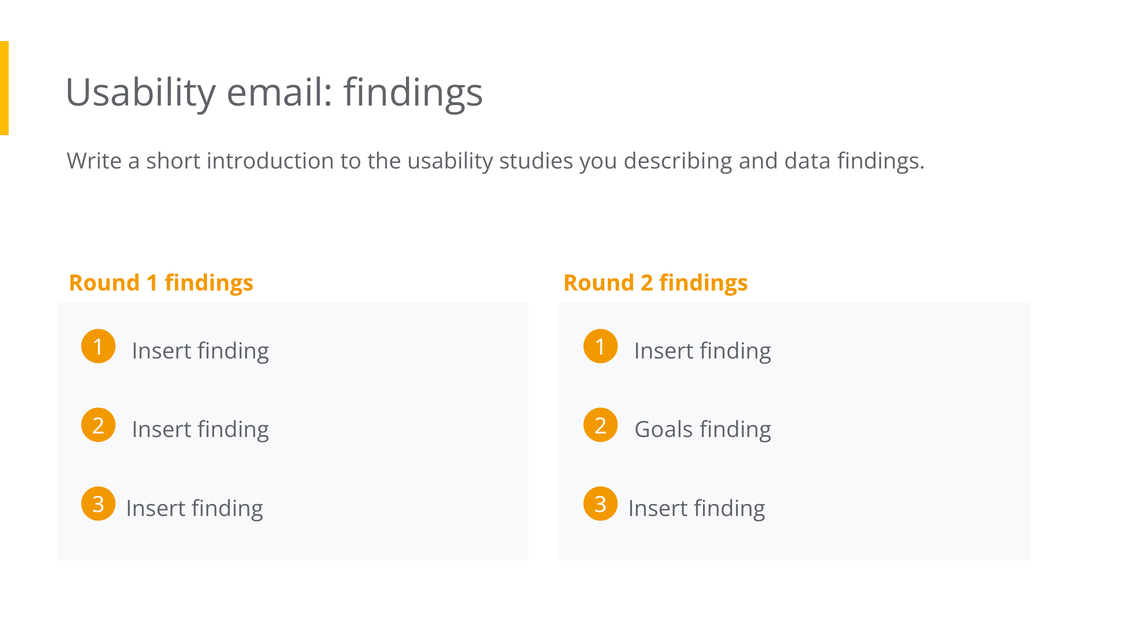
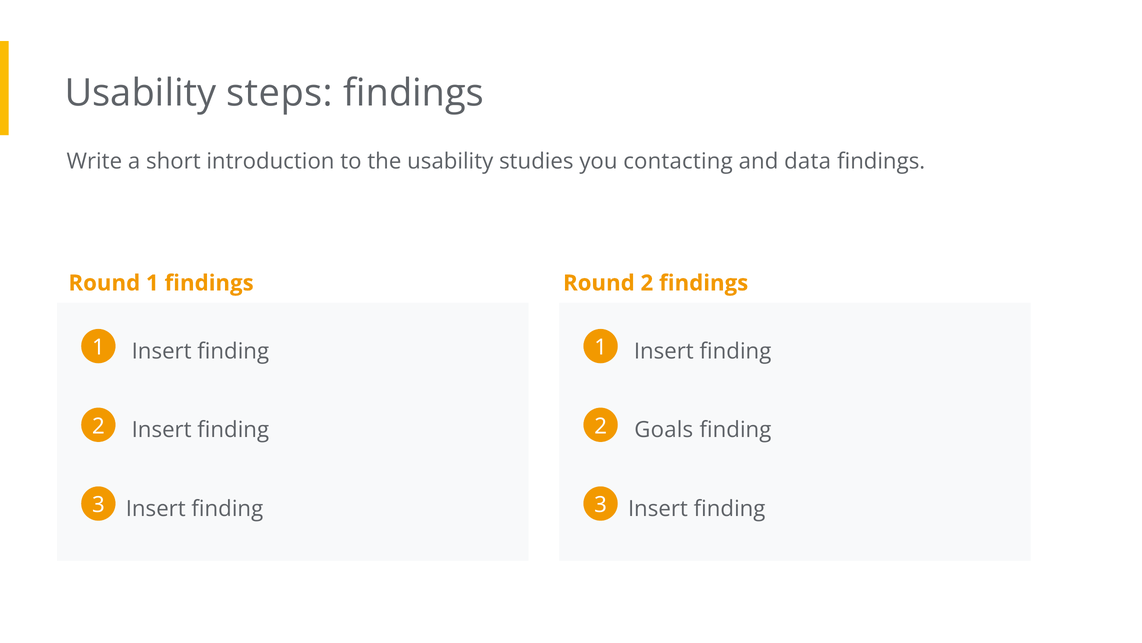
email: email -> steps (280, 93)
describing: describing -> contacting (678, 161)
